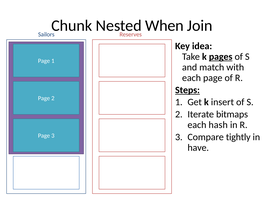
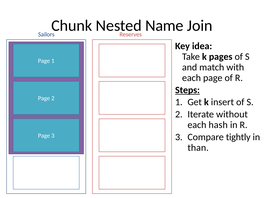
When: When -> Name (164, 26)
pages underline: present -> none (221, 57)
bitmaps: bitmaps -> without (232, 114)
have: have -> than (198, 148)
